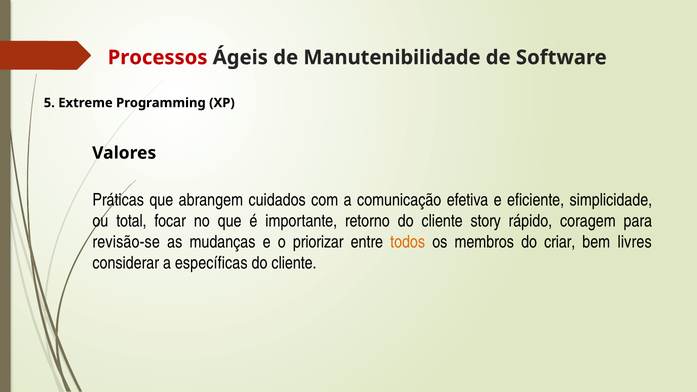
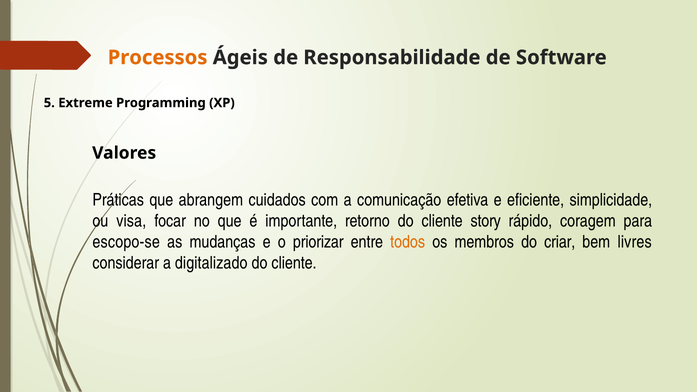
Processos colour: red -> orange (158, 58)
Manutenibilidade: Manutenibilidade -> Responsabilidade (392, 58)
total: total -> visa (131, 221)
revisão-se: revisão-se -> escopo-se (126, 242)
específicas: específicas -> digitalizado (211, 263)
